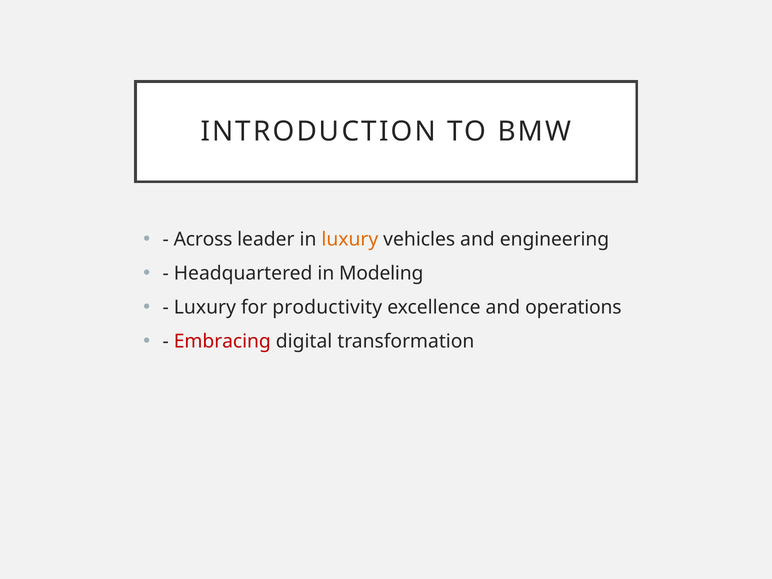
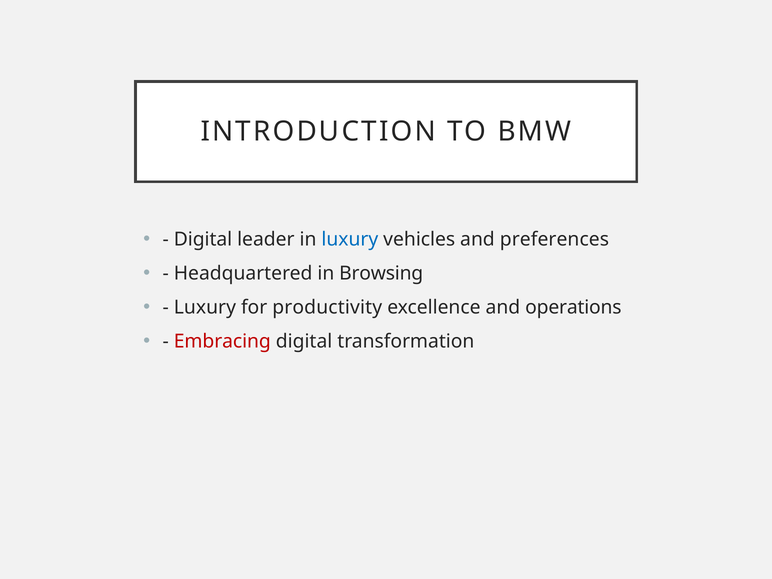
Across: Across -> Digital (203, 240)
luxury colour: orange -> blue (350, 240)
engineering: engineering -> preferences (554, 240)
Modeling: Modeling -> Browsing (381, 273)
